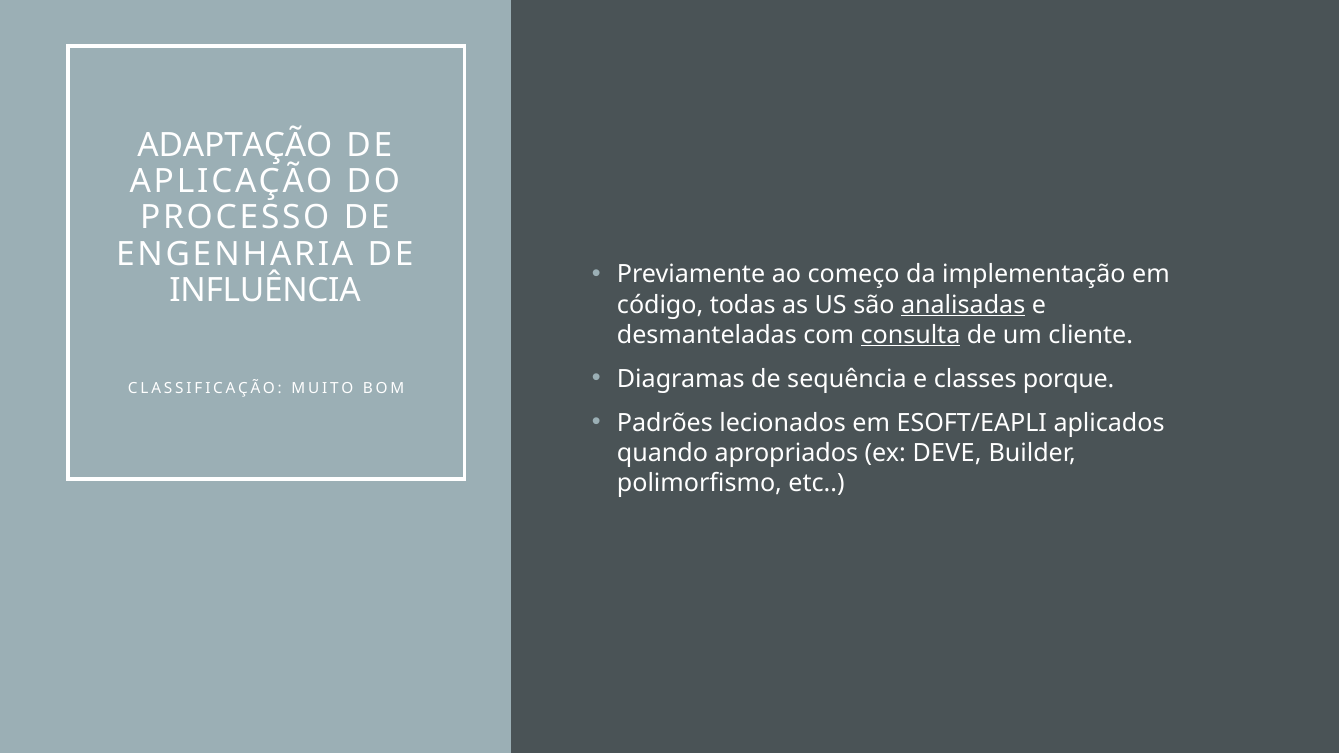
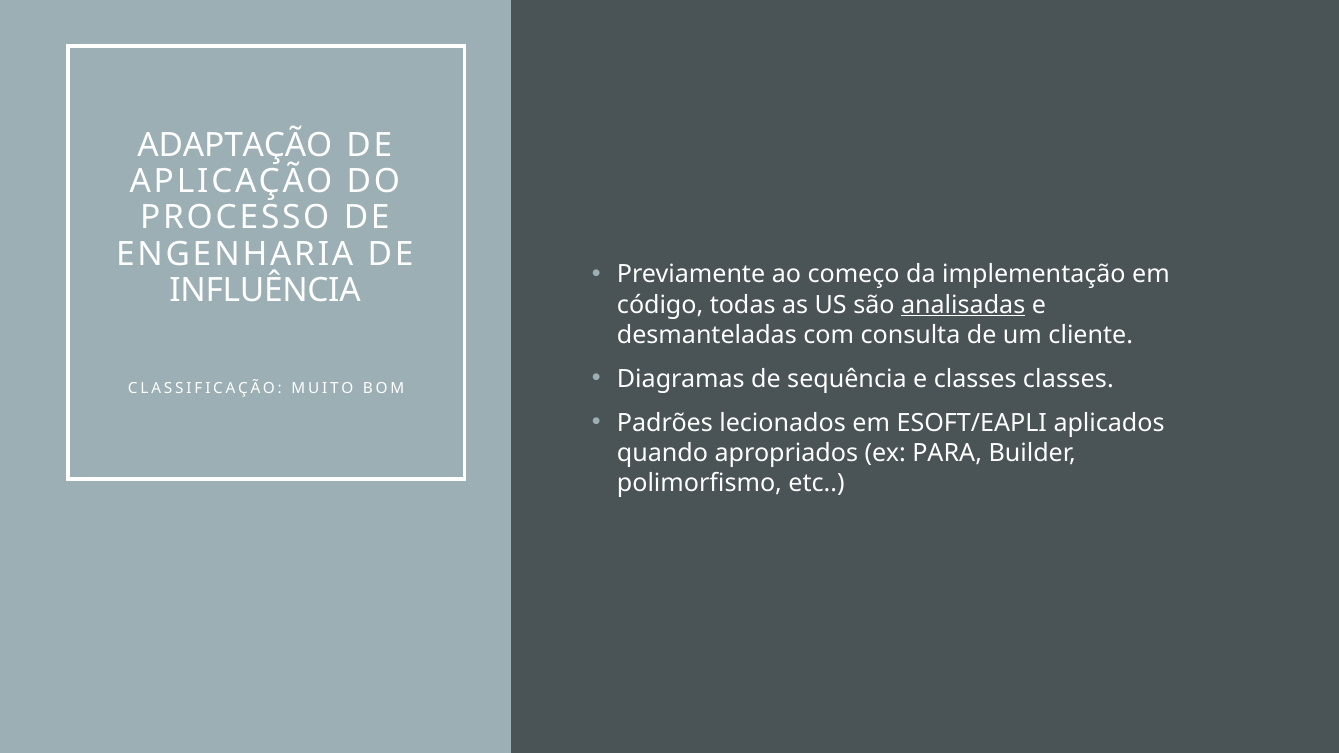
consulta underline: present -> none (910, 335)
classes porque: porque -> classes (1068, 379)
DEVE: DEVE -> PARA (947, 453)
